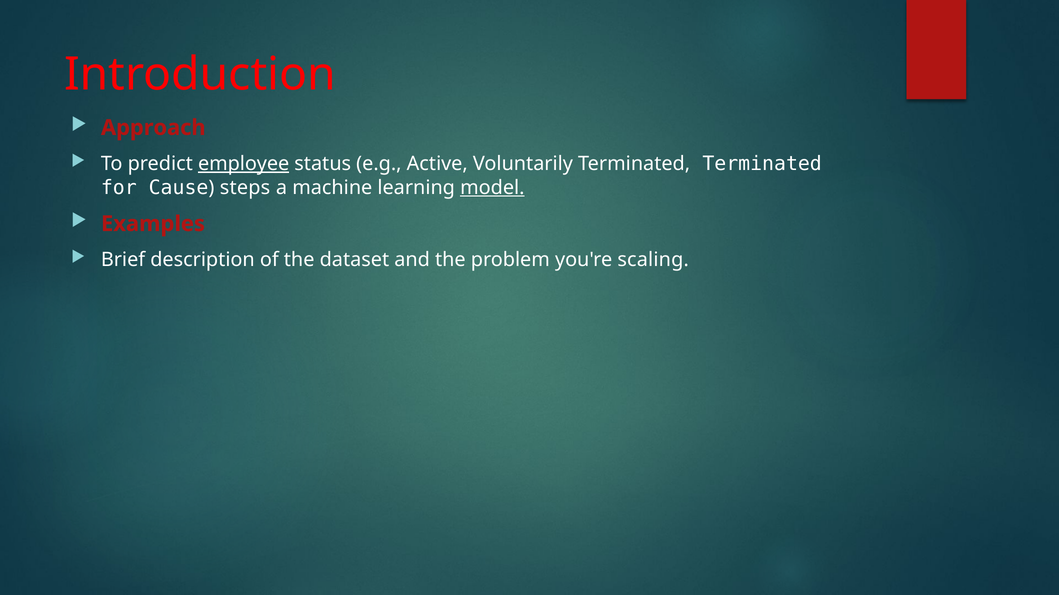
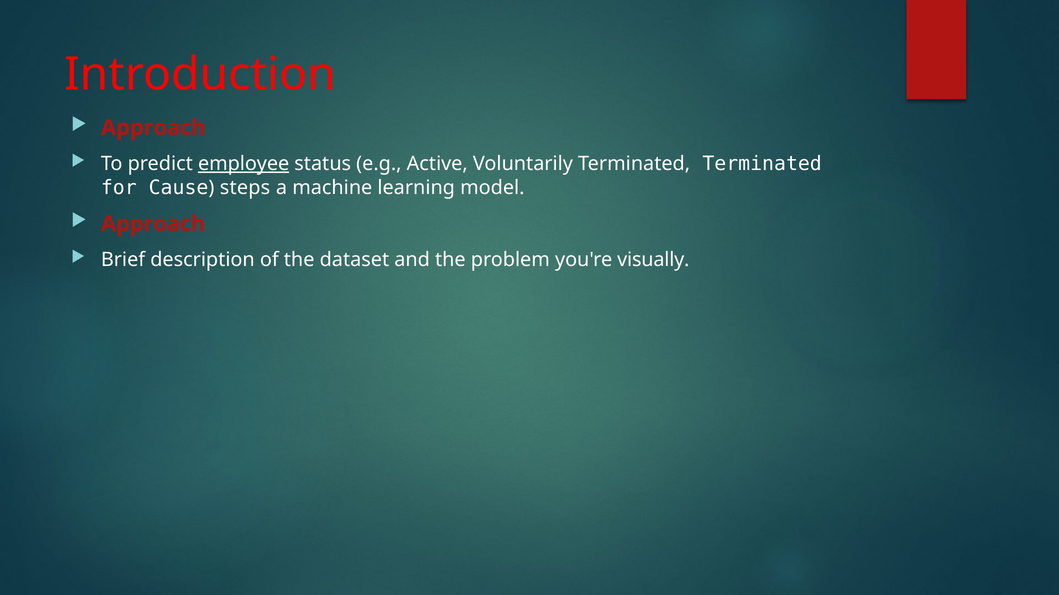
model underline: present -> none (492, 188)
Examples: Examples -> Approach (153, 224)
scaling: scaling -> visually (653, 260)
